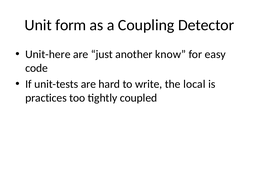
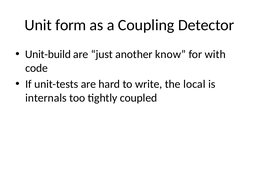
Unit-here: Unit-here -> Unit-build (48, 54)
easy: easy -> with (215, 54)
practices: practices -> internals (46, 98)
